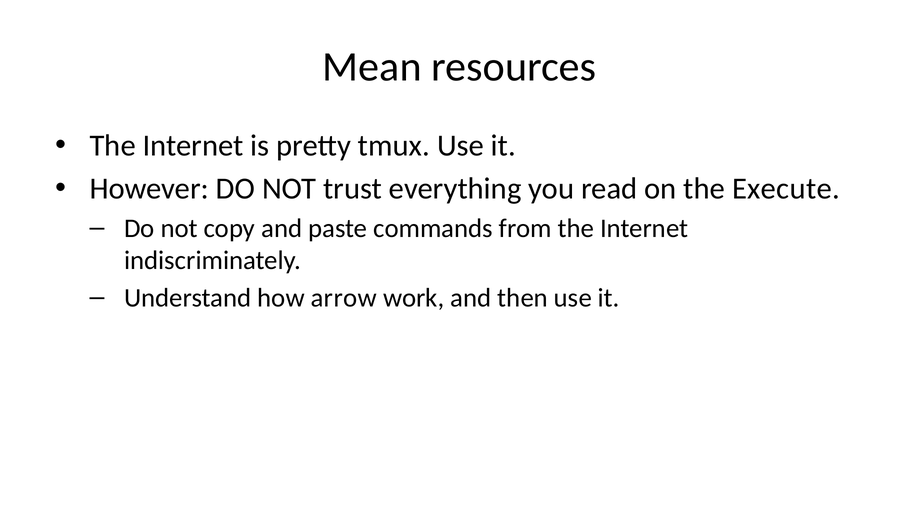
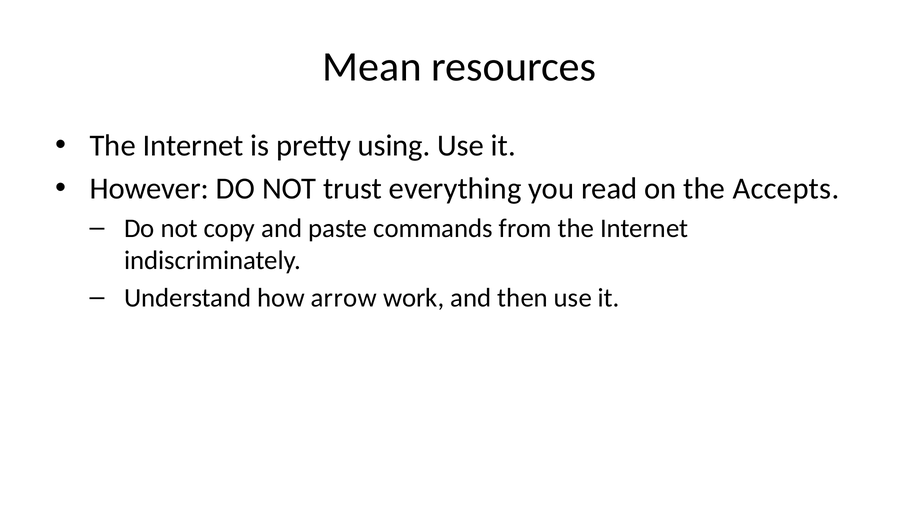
tmux: tmux -> using (394, 146)
Execute: Execute -> Accepts (786, 189)
